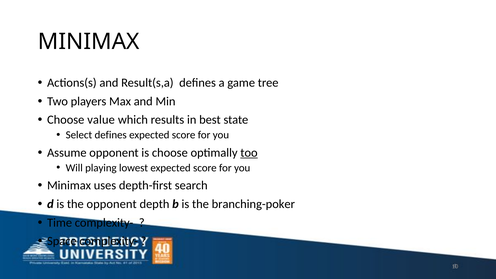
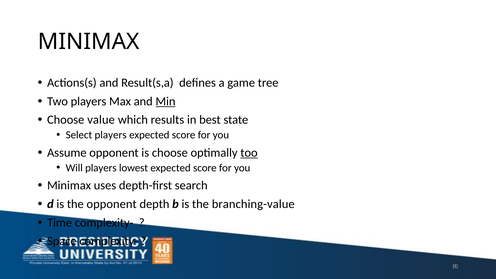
Min underline: none -> present (165, 101)
Select defines: defines -> players (111, 135)
Will playing: playing -> players (101, 168)
branching-poker: branching-poker -> branching-value (253, 204)
